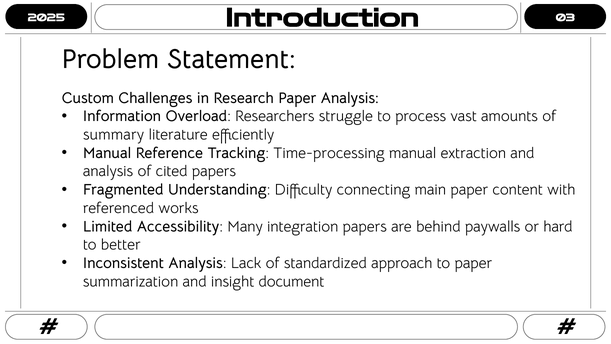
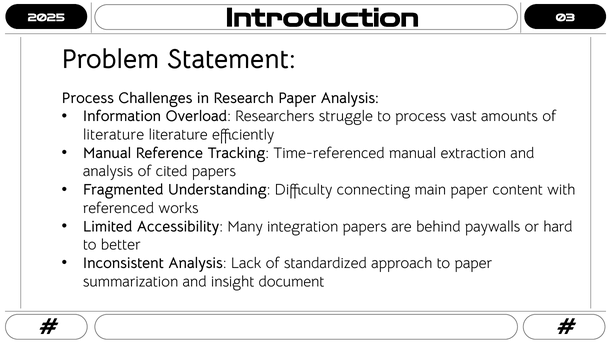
Custom: Custom -> Process (88, 98)
summary: summary -> literature (114, 135)
Time-processing: Time-processing -> Time-referenced (329, 153)
